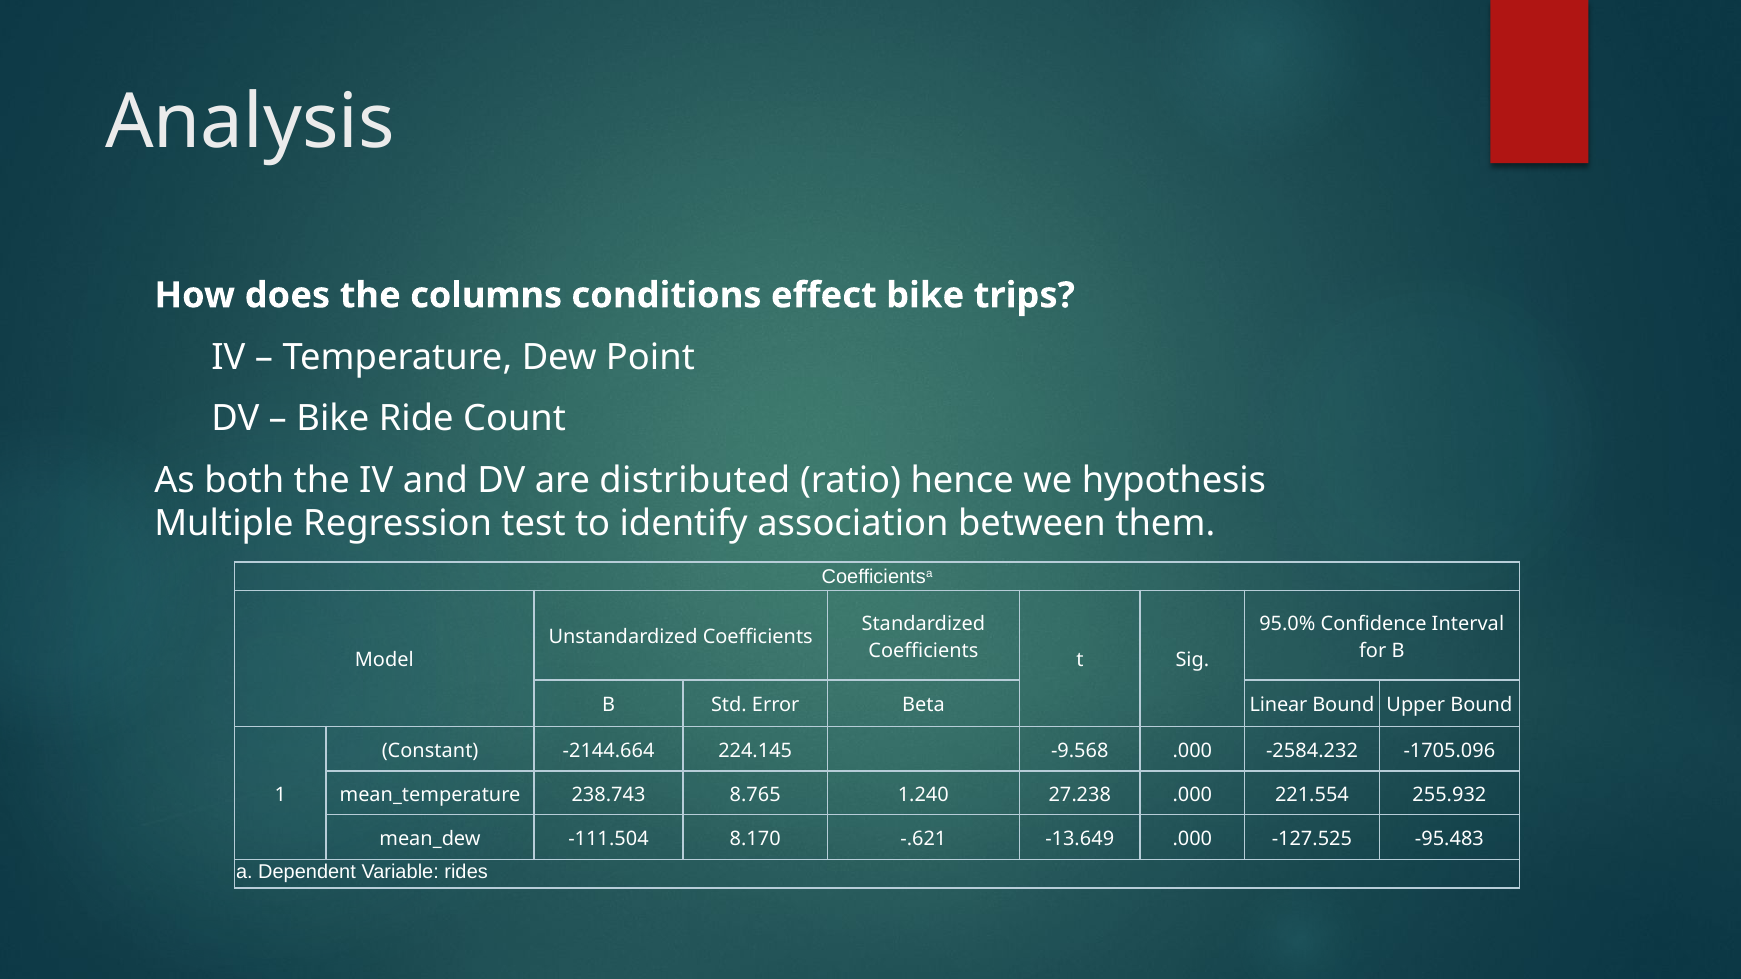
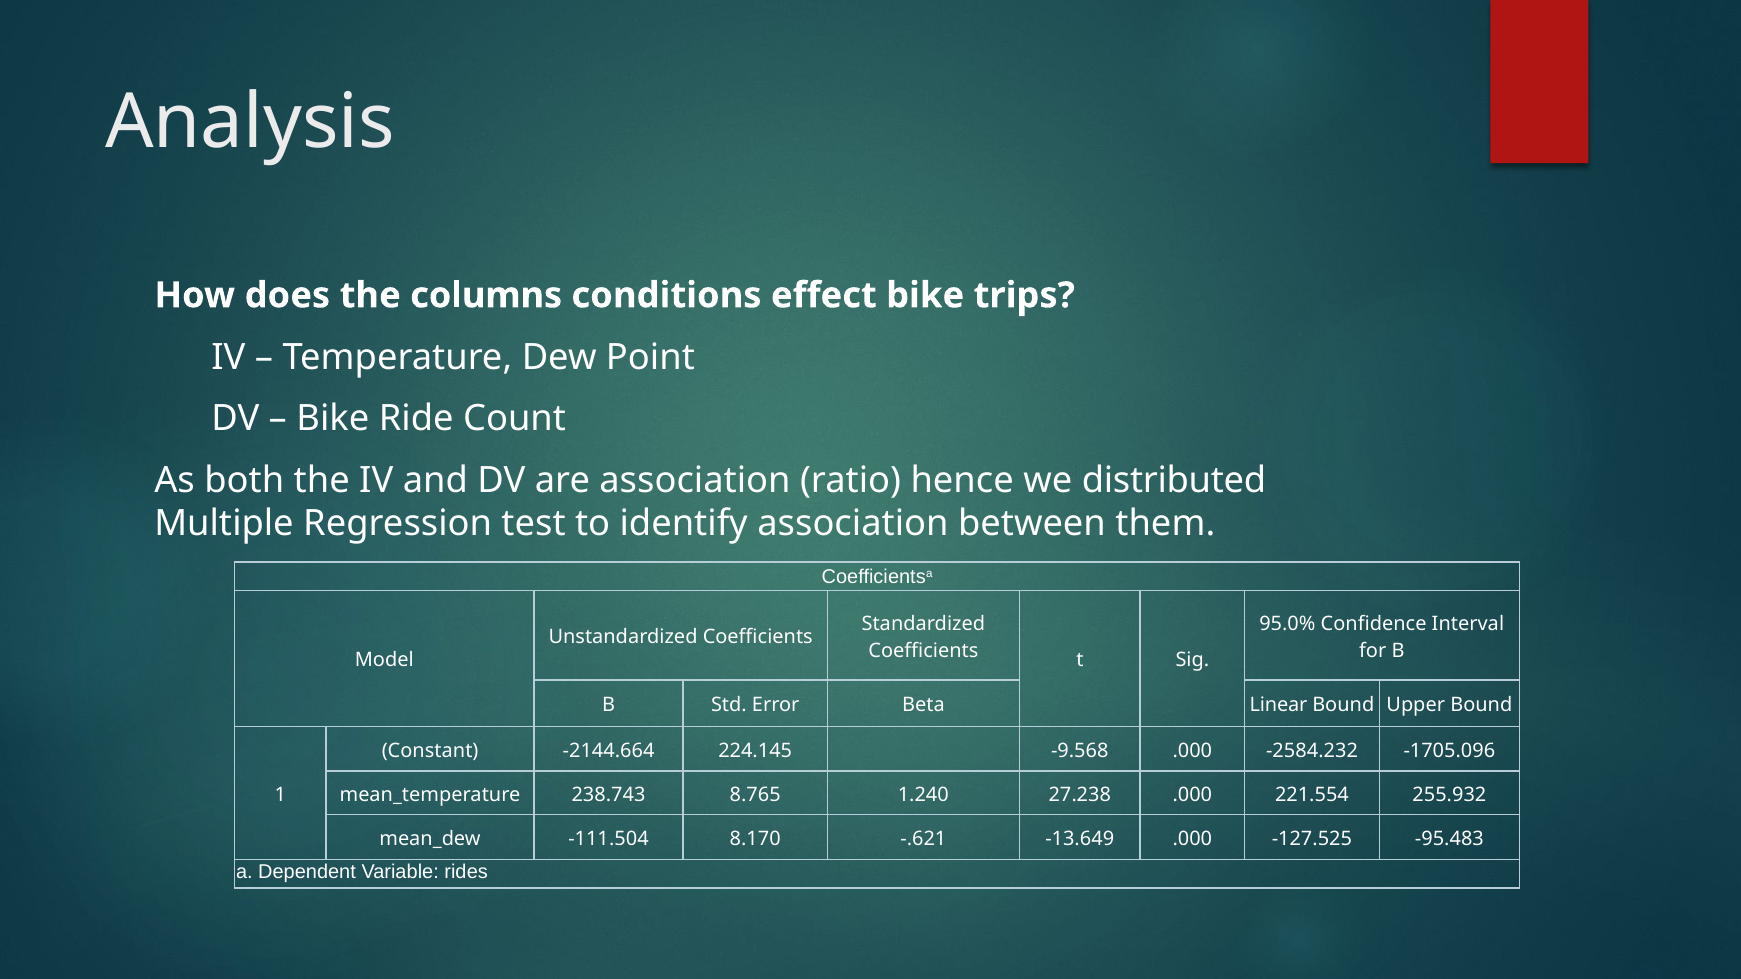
are distributed: distributed -> association (695, 481)
hypothesis: hypothesis -> distributed (1174, 481)
